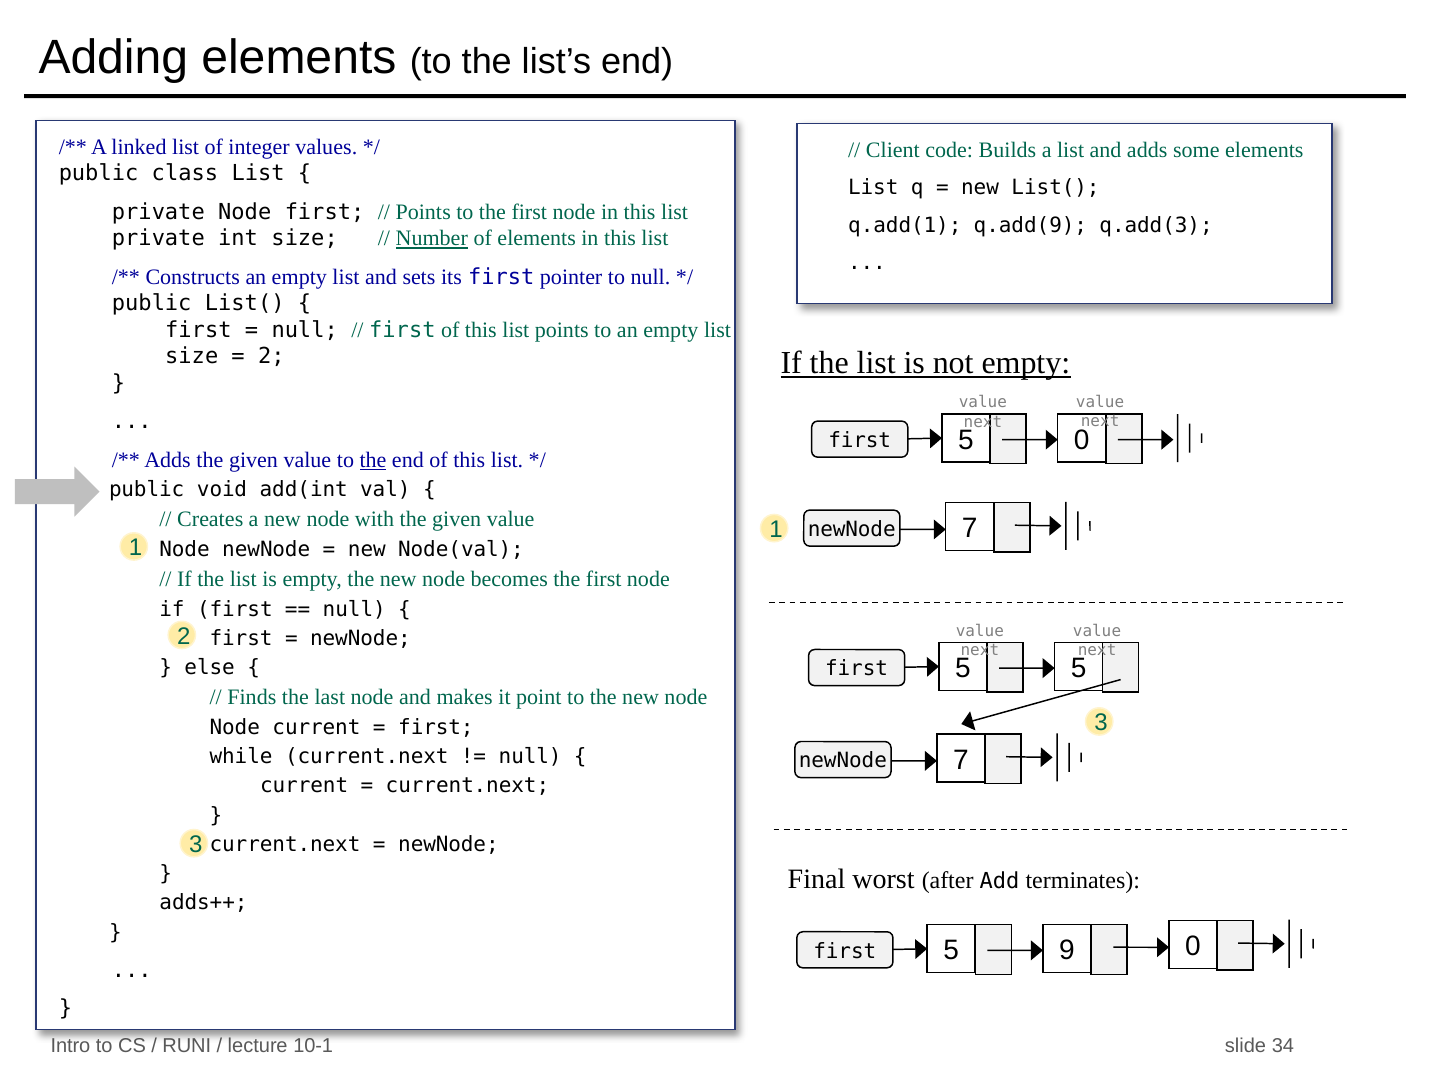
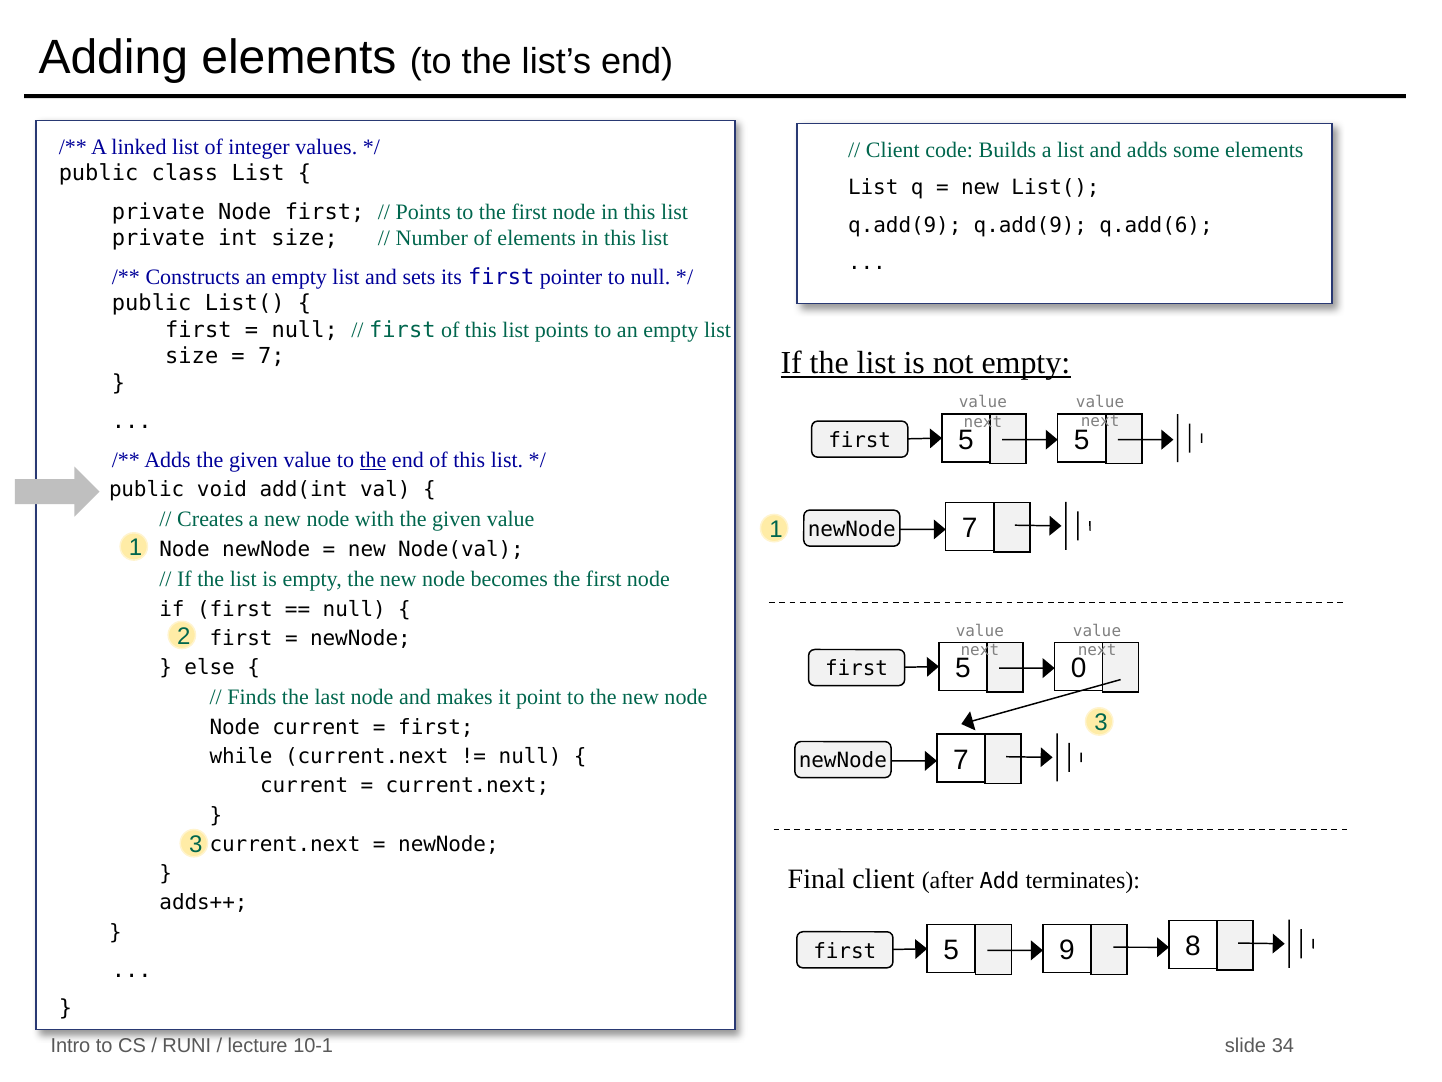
q.add(1: q.add(1 -> q.add(9 (905, 225)
q.add(3: q.add(3 -> q.add(6 (1156, 225)
Number underline: present -> none (432, 238)
2: 2 -> 7 (271, 356)
5 0: 0 -> 5 (1082, 440)
5 5: 5 -> 0 (1079, 668)
Final worst: worst -> client (883, 879)
first 0: 0 -> 8 (1193, 946)
